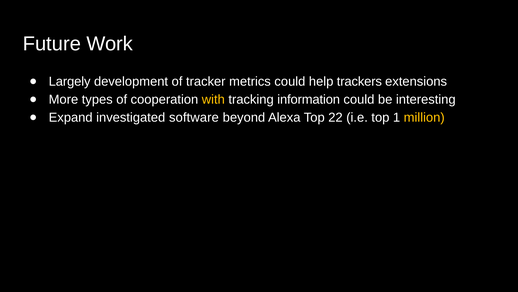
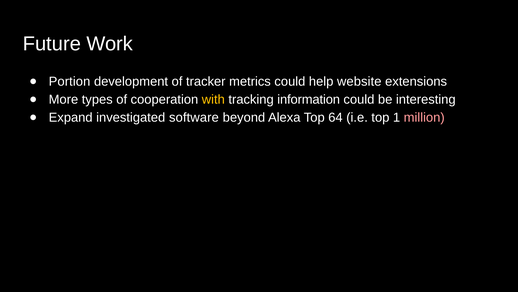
Largely: Largely -> Portion (70, 81)
trackers: trackers -> website (359, 81)
22: 22 -> 64 (335, 117)
million colour: yellow -> pink (424, 117)
